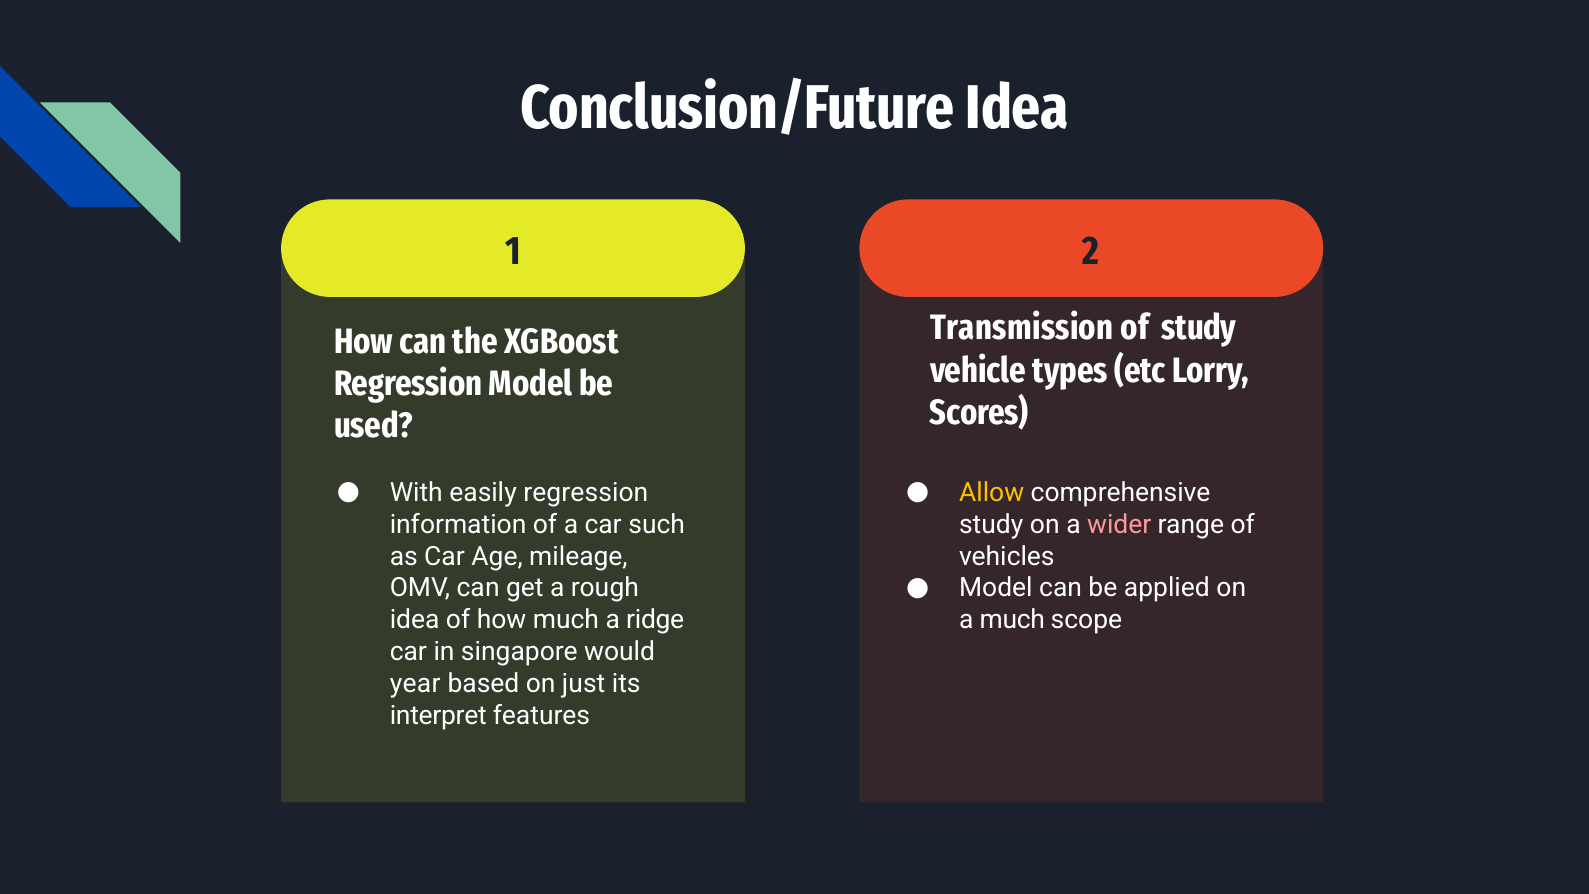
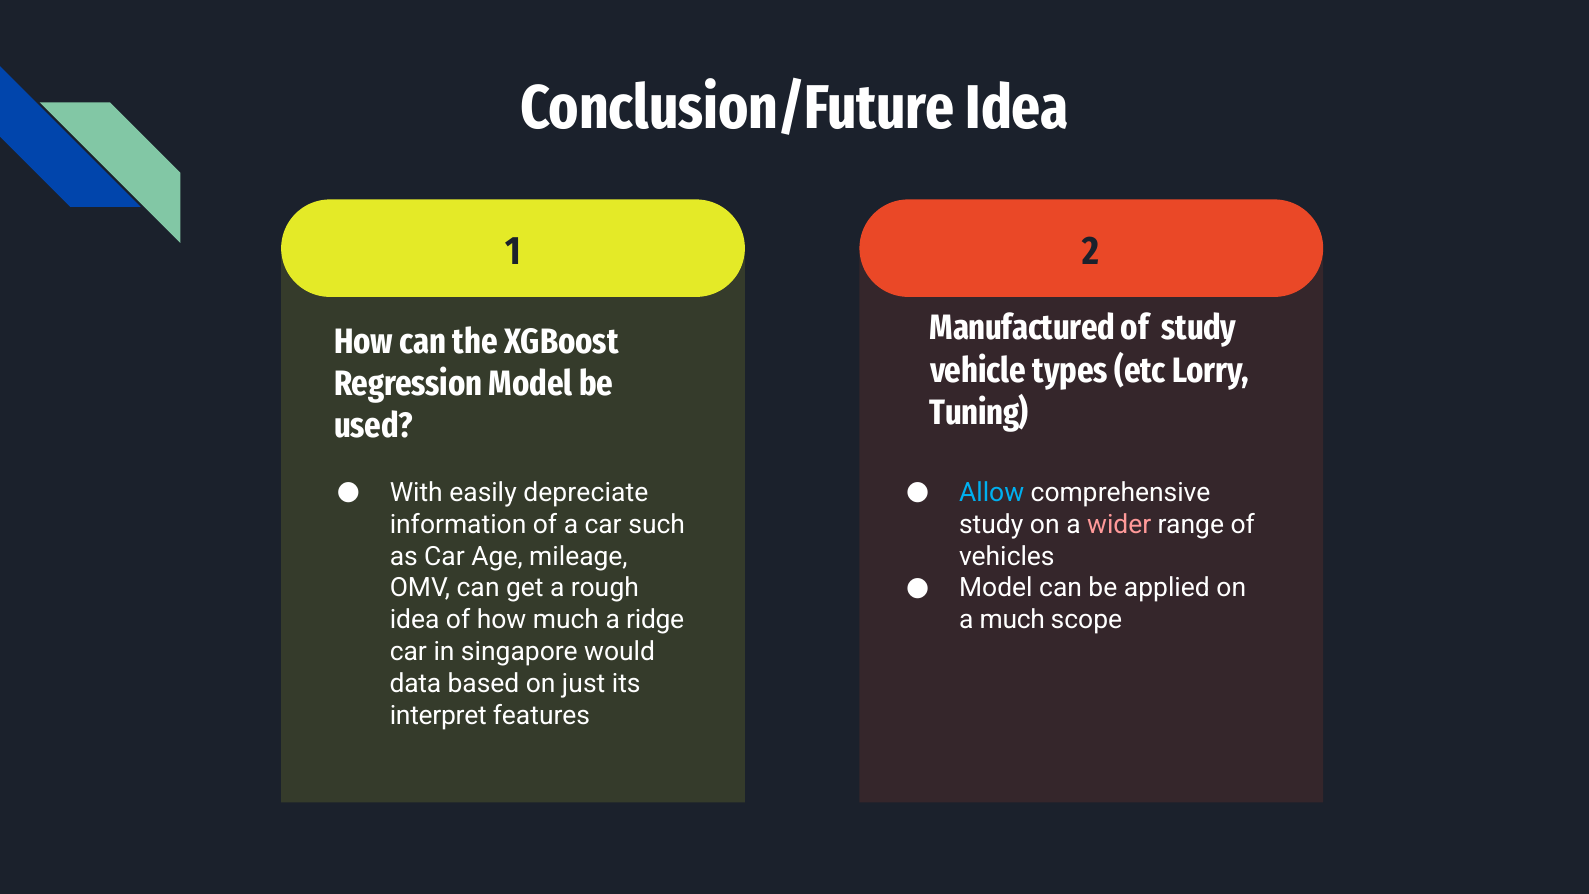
Transmission: Transmission -> Manufactured (1022, 328)
Scores: Scores -> Tuning (979, 413)
easily regression: regression -> depreciate (586, 493)
Allow colour: yellow -> light blue (992, 493)
year: year -> data (415, 683)
